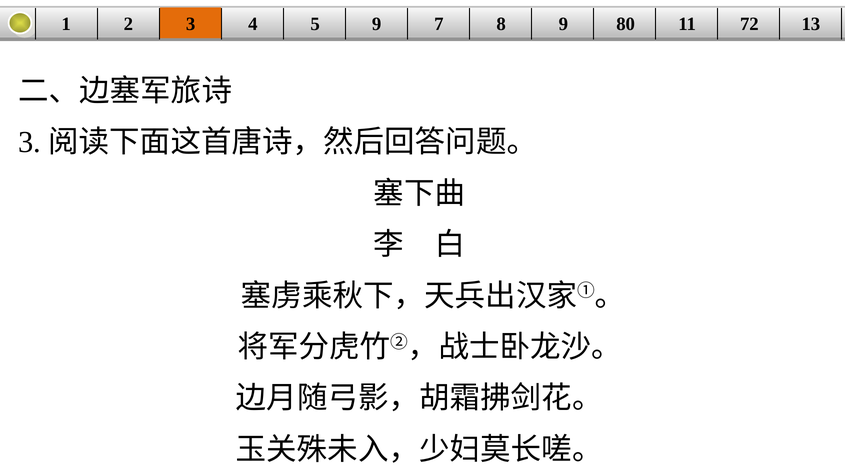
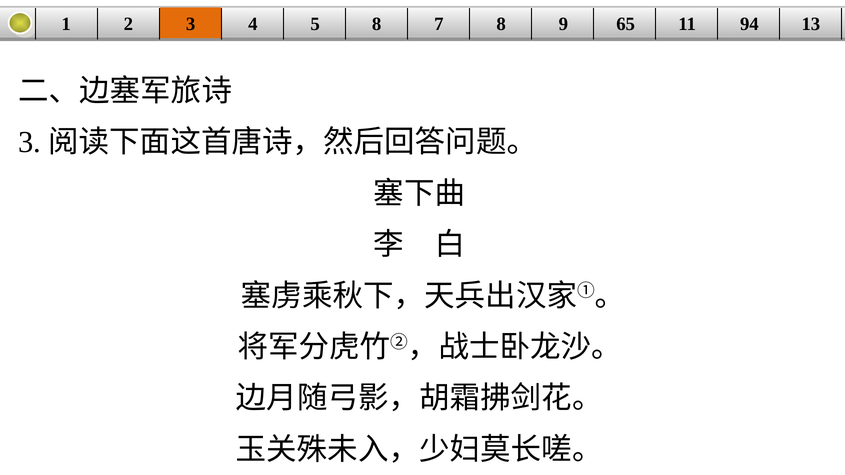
5 9: 9 -> 8 (377, 24)
80: 80 -> 65 (626, 24)
72: 72 -> 94 (749, 24)
